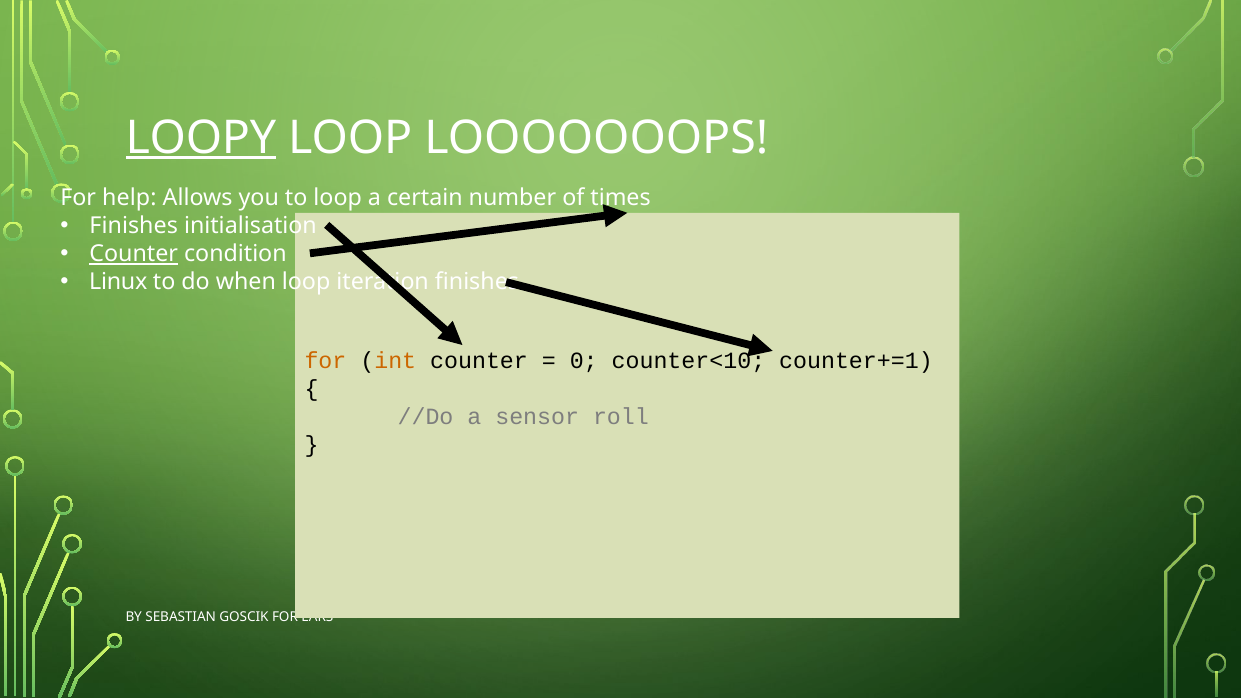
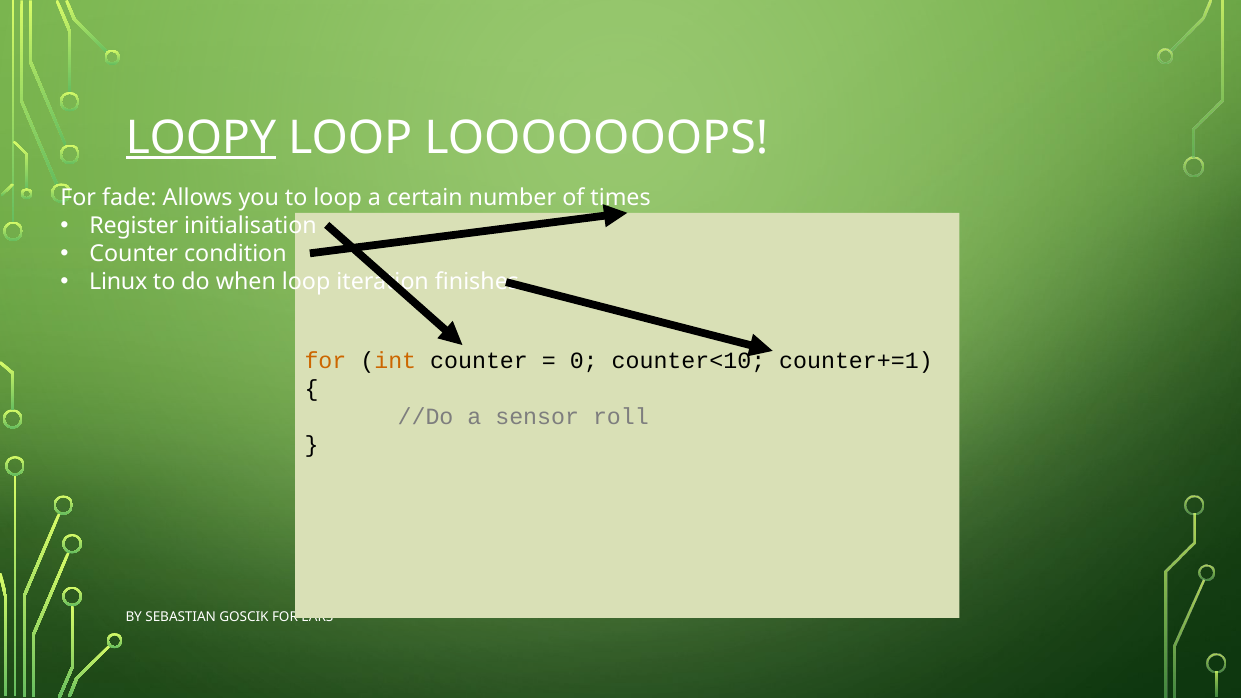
help: help -> fade (129, 198)
Finishes: Finishes -> Register (134, 226)
Counter underline: present -> none (134, 254)
